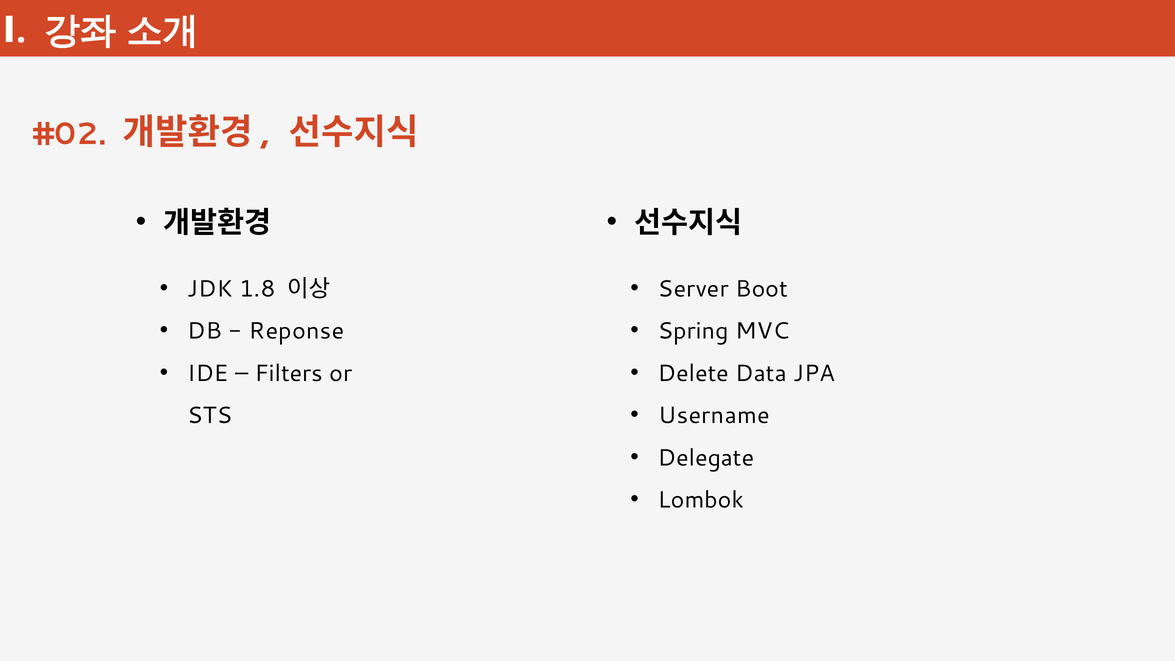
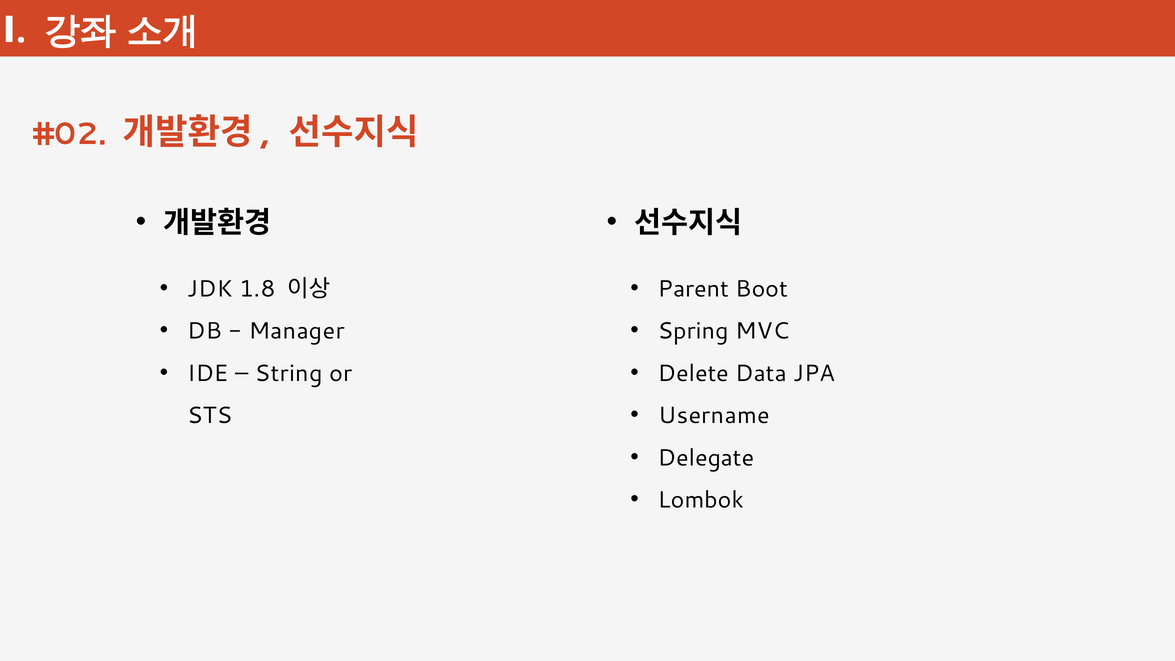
Server: Server -> Parent (693, 289)
Reponse: Reponse -> Manager (297, 331)
Filters: Filters -> String (289, 373)
